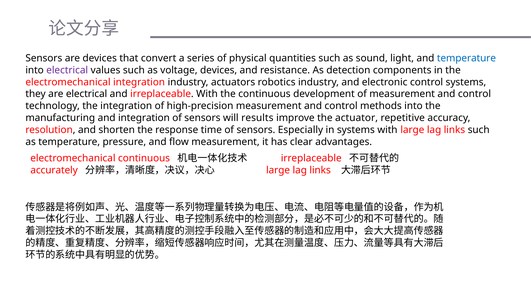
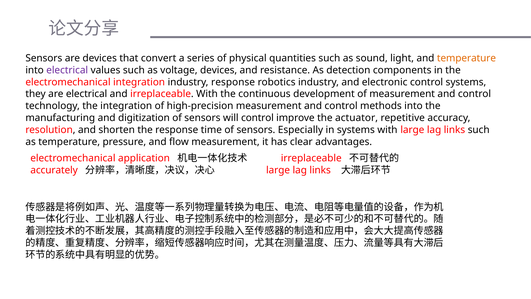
temperature colour: blue -> orange (466, 58)
industry actuators: actuators -> response (233, 82)
and integration: integration -> digitization (144, 118)
will results: results -> control (257, 118)
electromechanical continuous: continuous -> application (144, 158)
